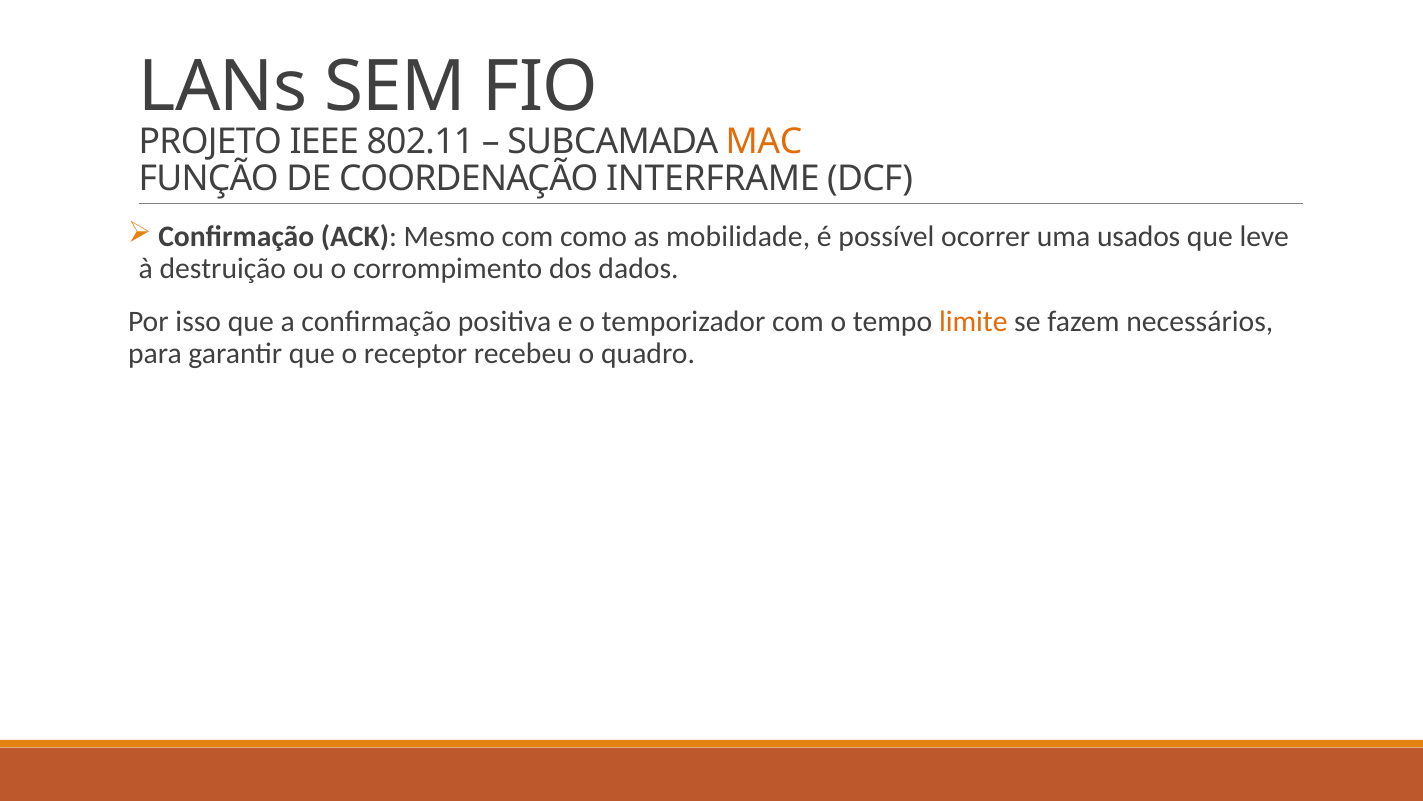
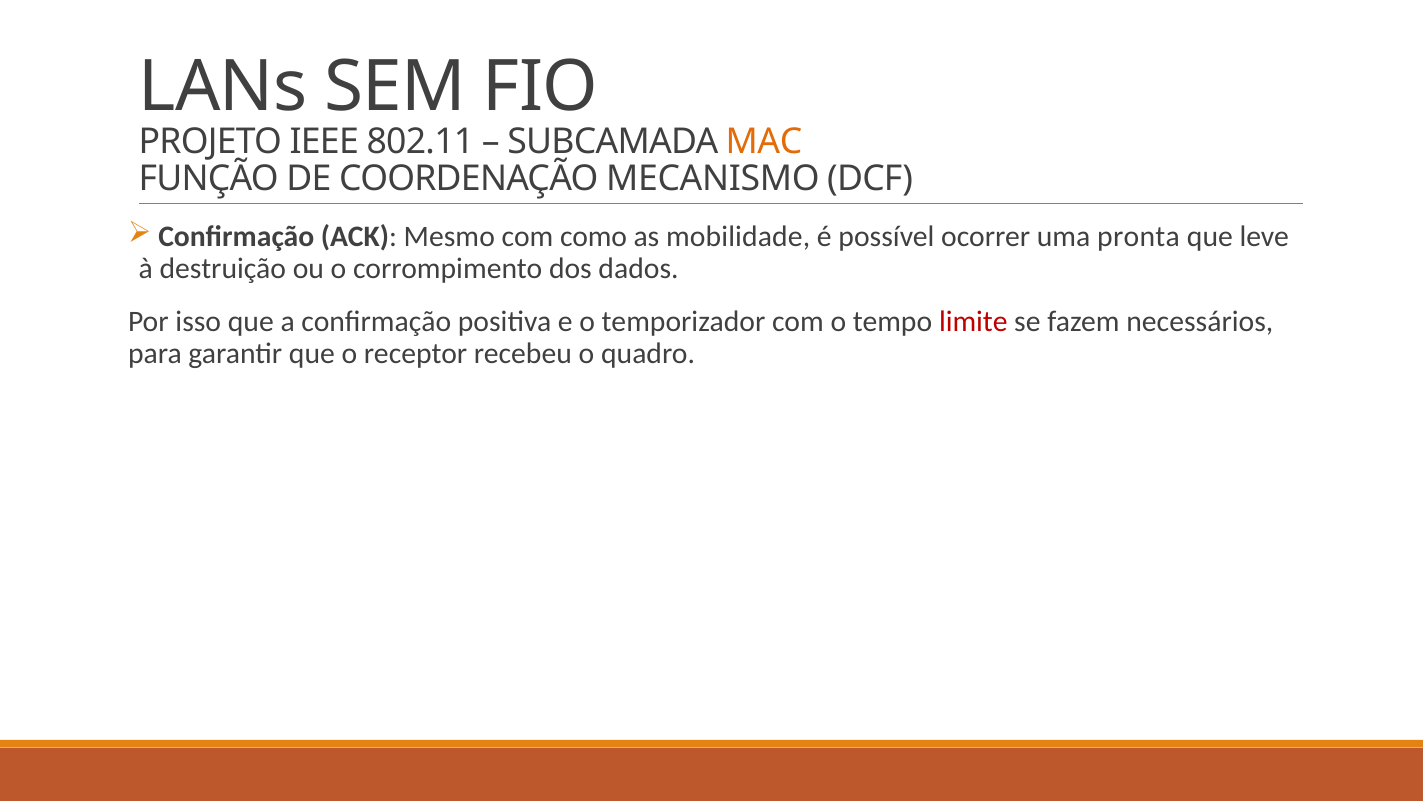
INTERFRAME: INTERFRAME -> MECANISMO (713, 178)
usados: usados -> pronta (1138, 237)
limite colour: orange -> red (973, 321)
